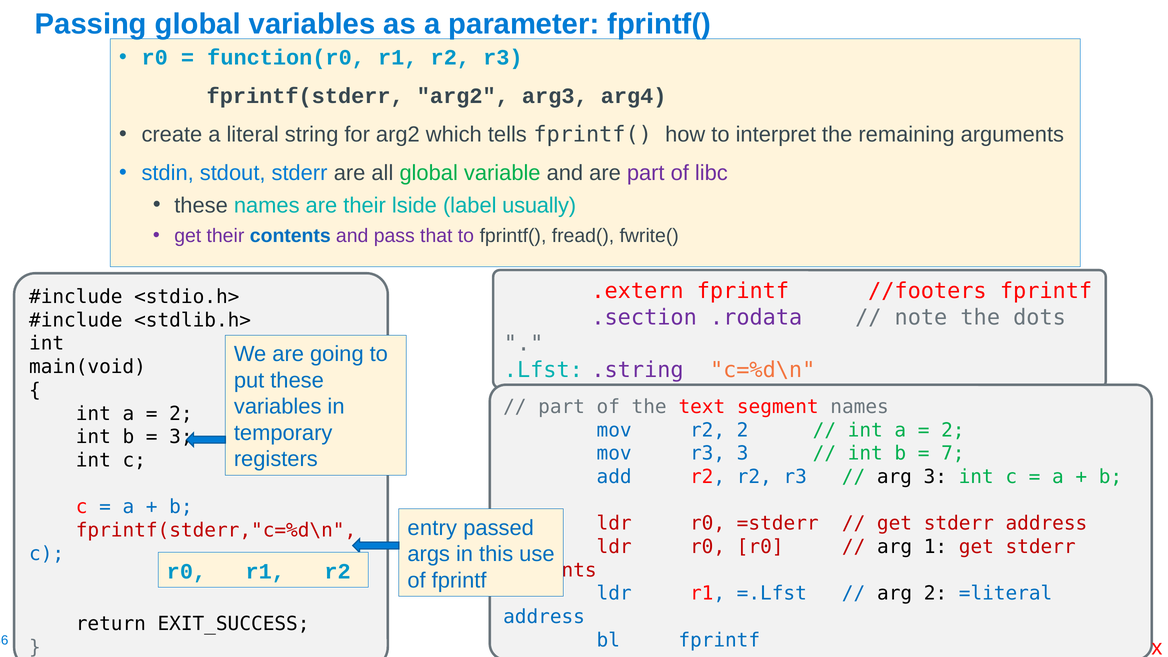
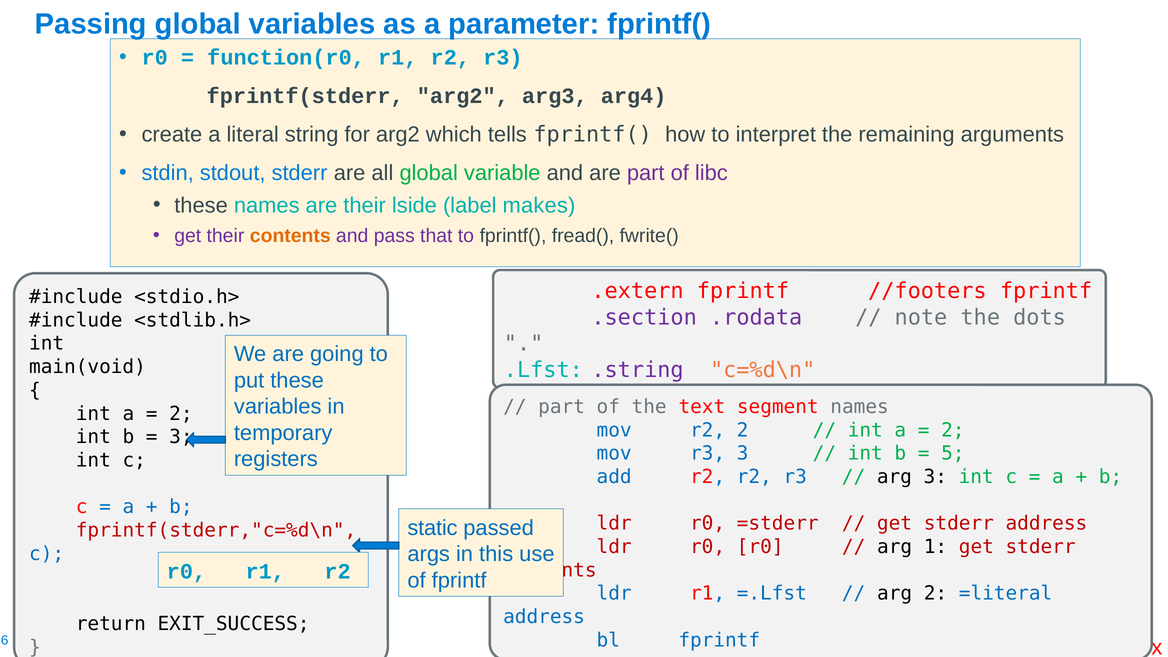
usually: usually -> makes (539, 205)
contents colour: blue -> orange (290, 236)
7: 7 -> 5 (953, 453)
entry: entry -> static (432, 528)
